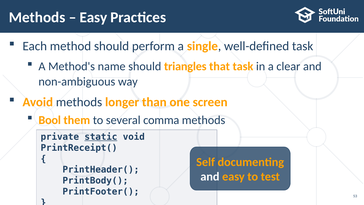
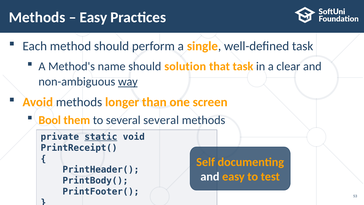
triangles: triangles -> solution (185, 66)
way underline: none -> present (128, 82)
several comma: comma -> several (161, 120)
